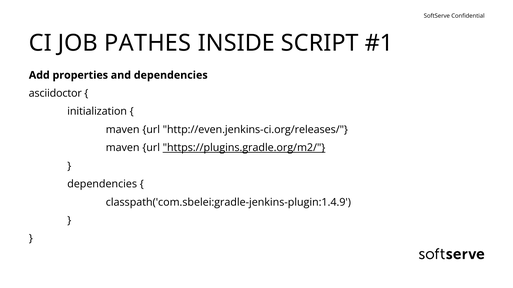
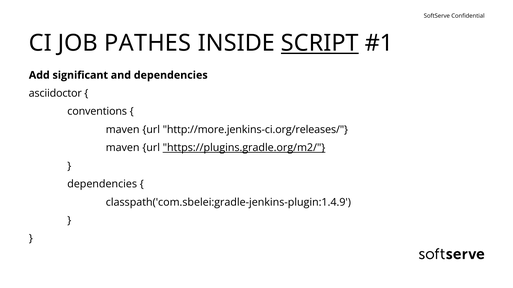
SCRIPT underline: none -> present (320, 43)
properties: properties -> significant (80, 75)
initialization: initialization -> conventions (97, 112)
http://even.jenkins-ci.org/releases/: http://even.jenkins-ci.org/releases/ -> http://more.jenkins-ci.org/releases/ (255, 130)
